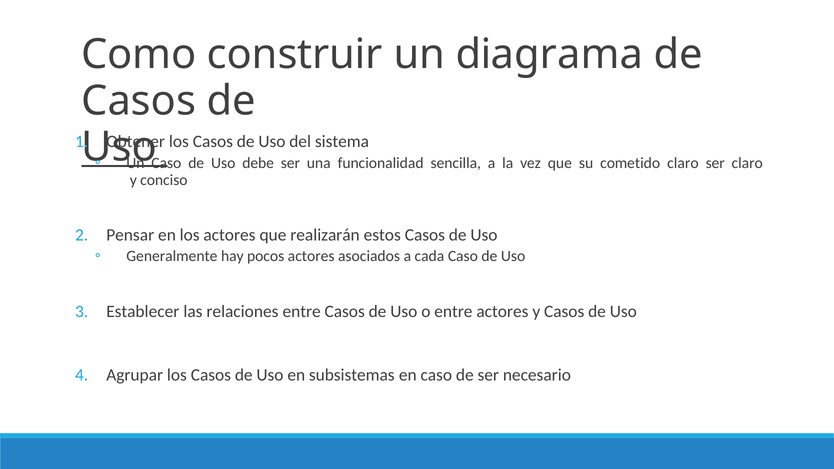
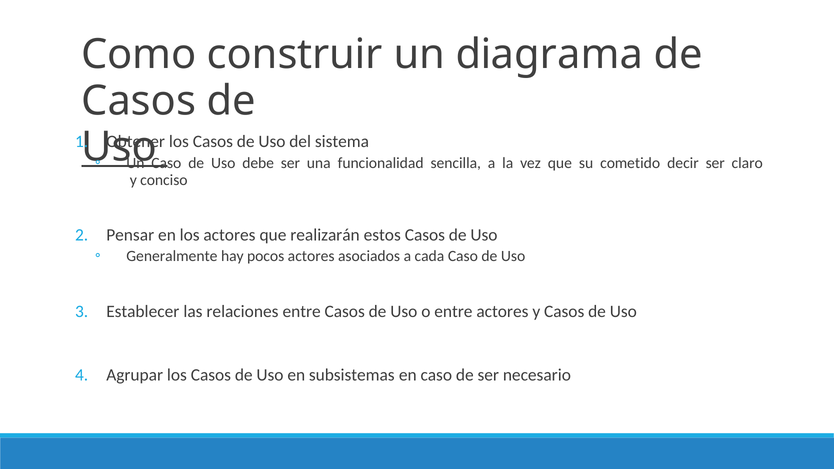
cometido claro: claro -> decir (683, 163)
